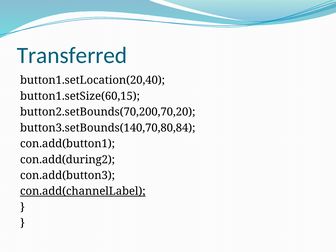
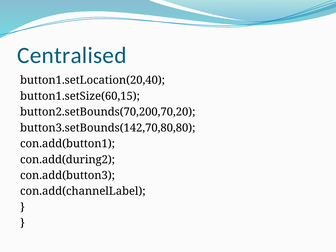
Transferred: Transferred -> Centralised (72, 55)
button3.setBounds(140,70,80,84: button3.setBounds(140,70,80,84 -> button3.setBounds(142,70,80,80 (108, 128)
con.add(channelLabel underline: present -> none (83, 191)
